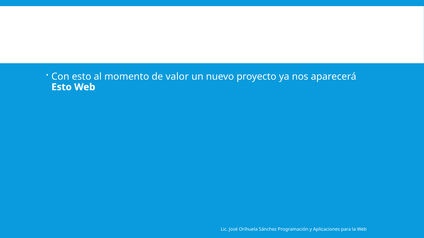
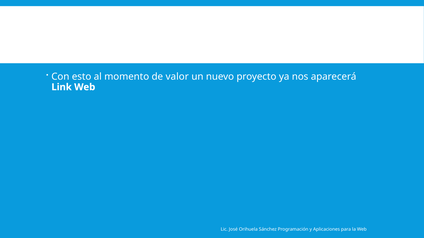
Esto: Esto -> Link (62, 87)
